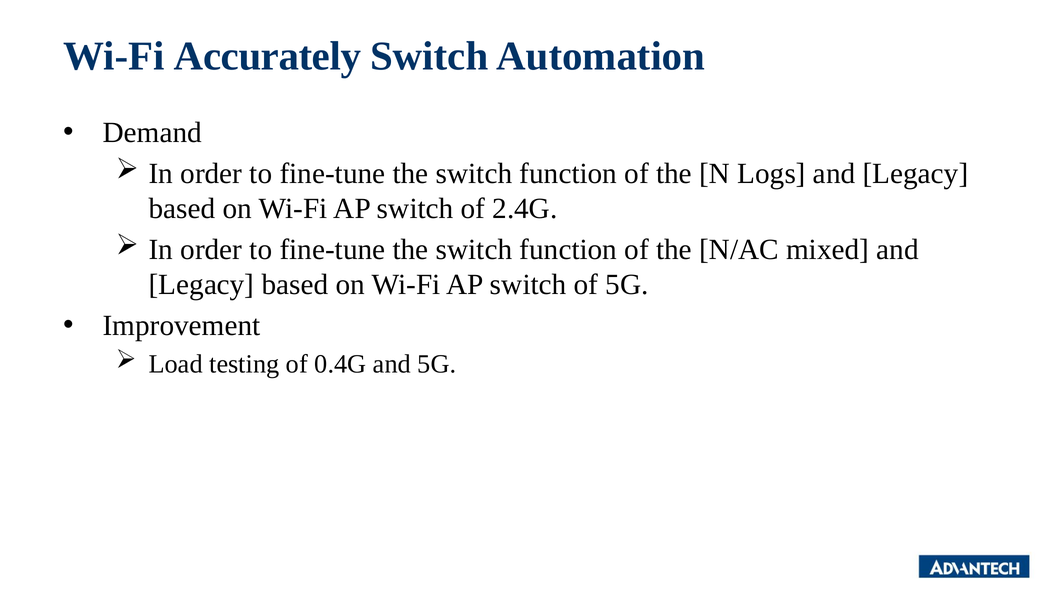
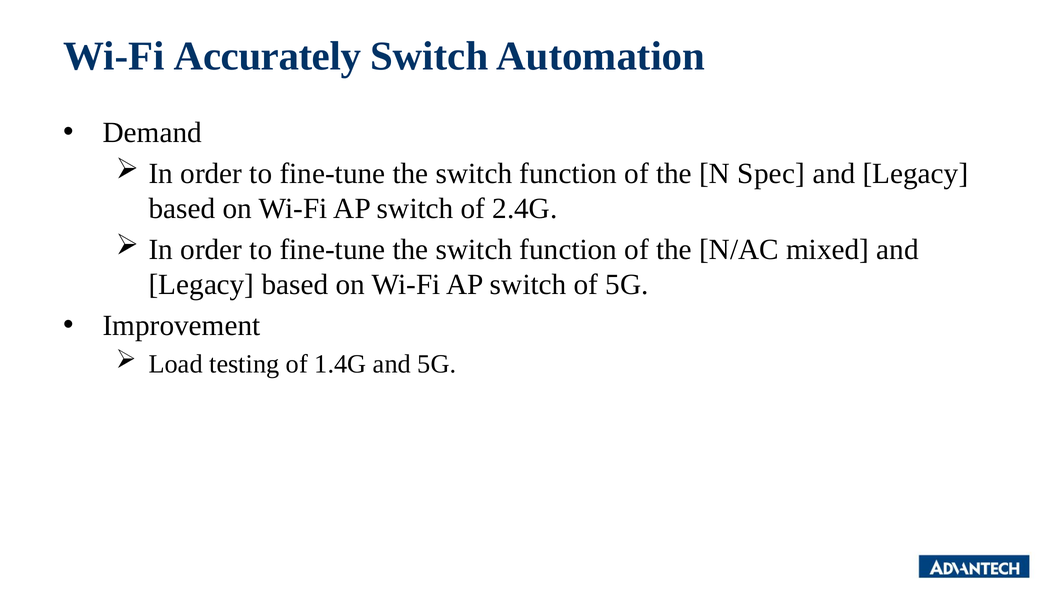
Logs: Logs -> Spec (771, 174)
0.4G: 0.4G -> 1.4G (340, 364)
